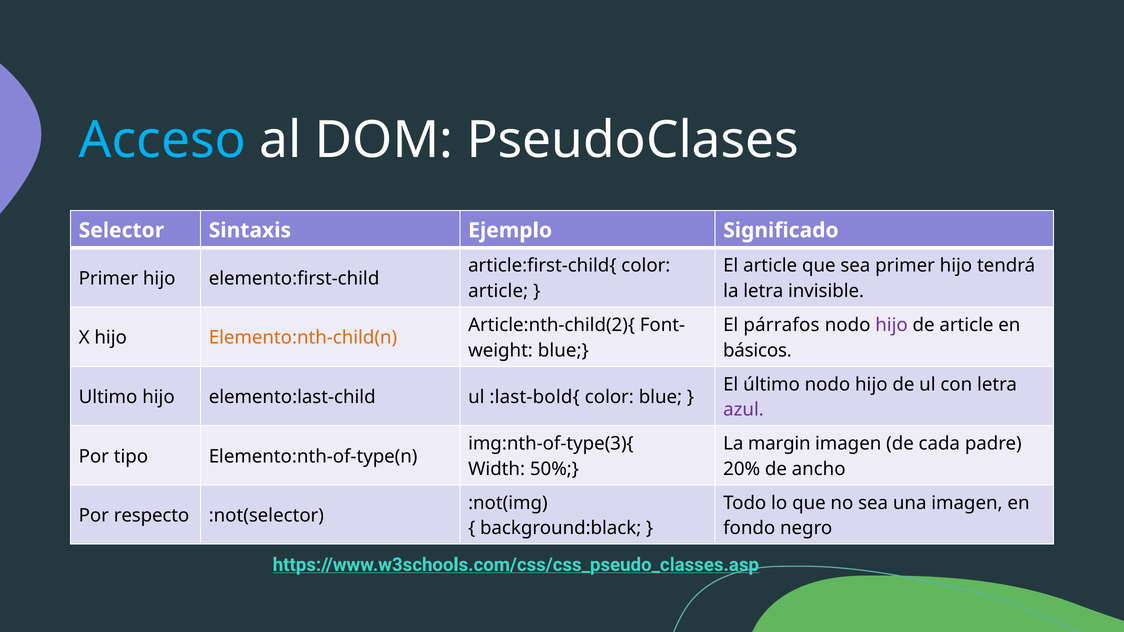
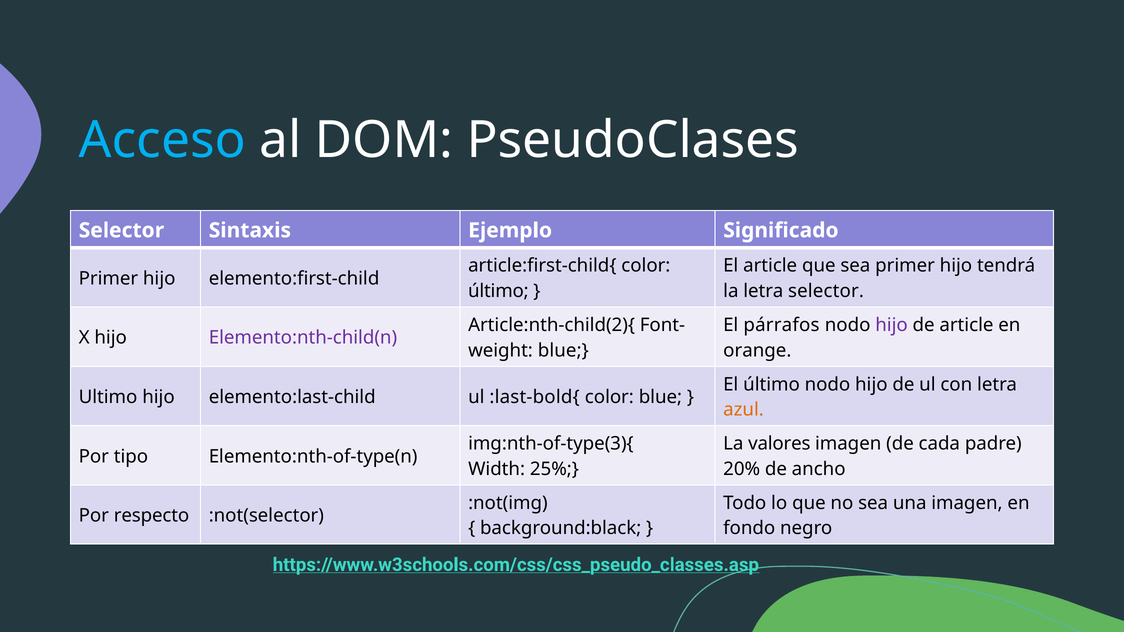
article: article -> último (498, 291)
letra invisible: invisible -> selector (826, 291)
Elemento:nth-child(n colour: orange -> purple (303, 338)
básicos: básicos -> orange (757, 351)
azul colour: purple -> orange (744, 410)
margin: margin -> valores (779, 444)
50%: 50% -> 25% (554, 469)
